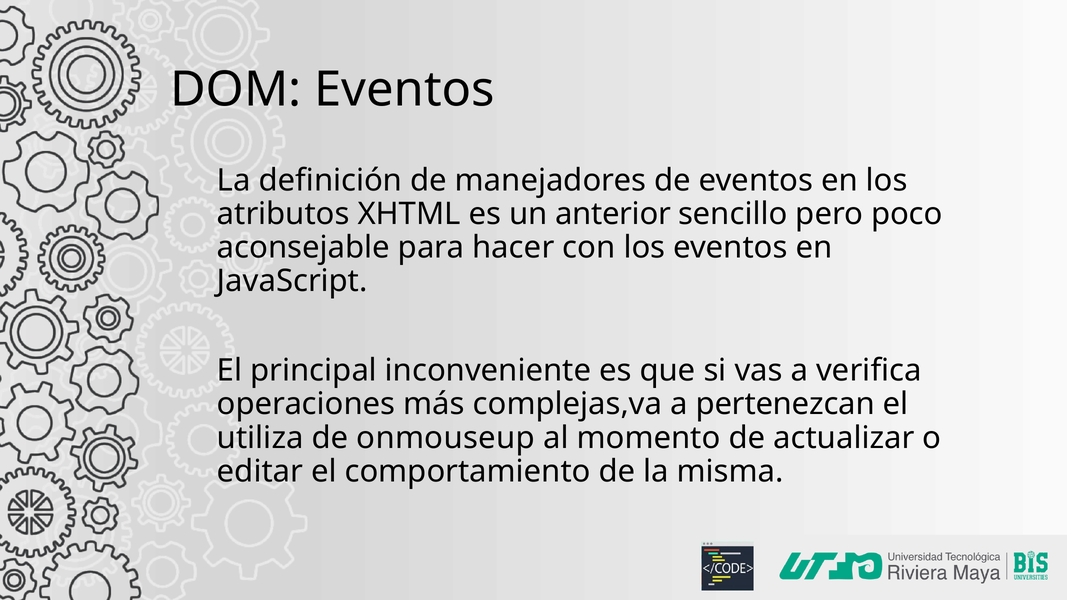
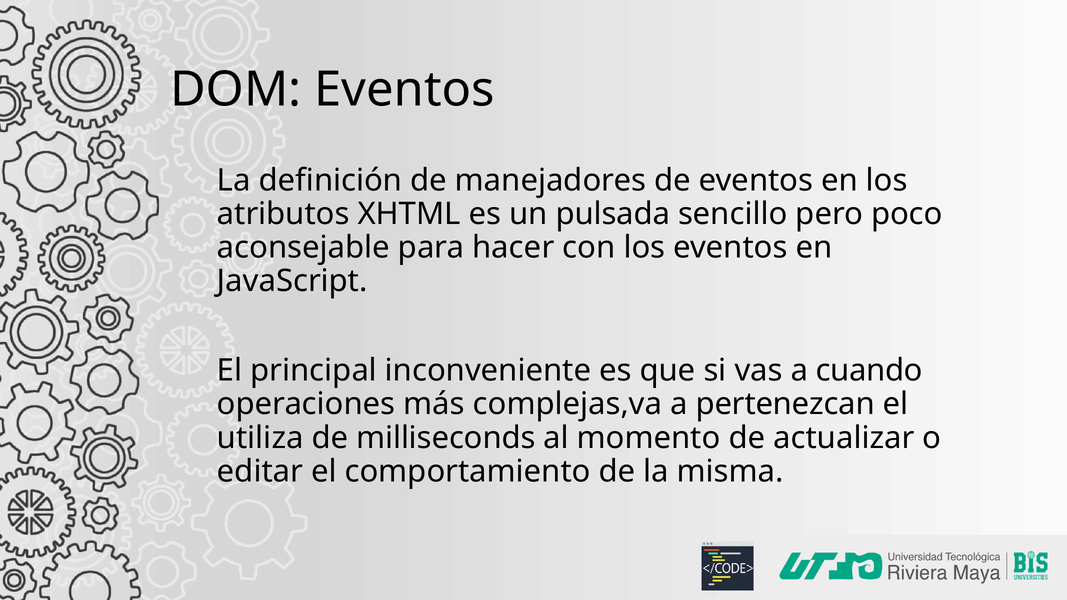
anterior: anterior -> pulsada (613, 214)
verifica: verifica -> cuando (869, 371)
onmouseup: onmouseup -> milliseconds (446, 438)
